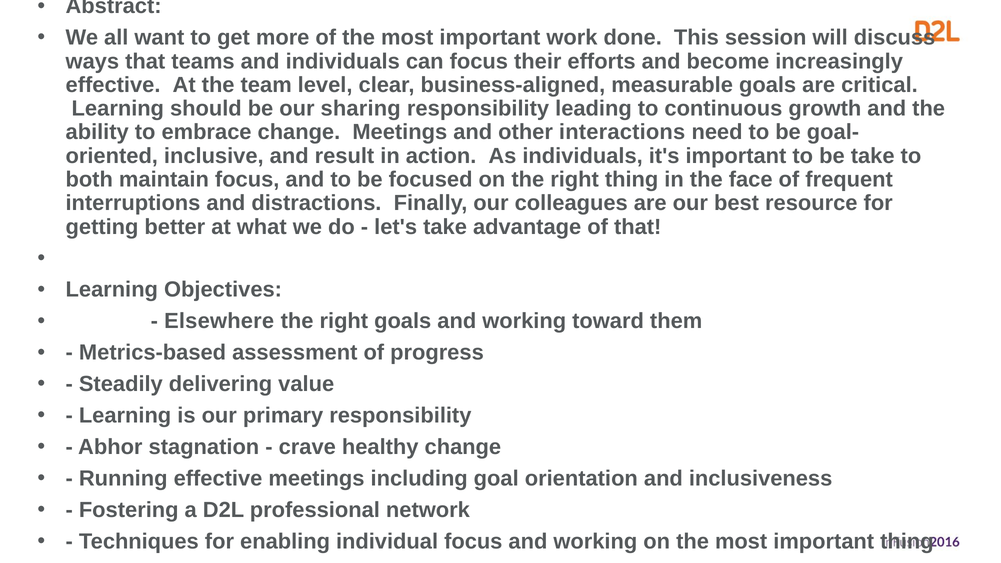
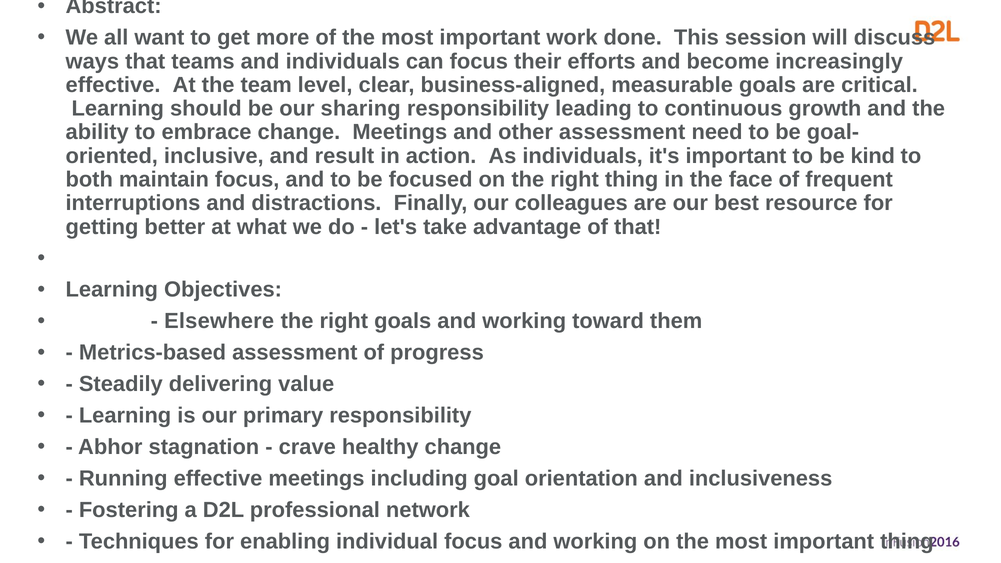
other interactions: interactions -> assessment (622, 132)
be take: take -> kind (873, 156)
